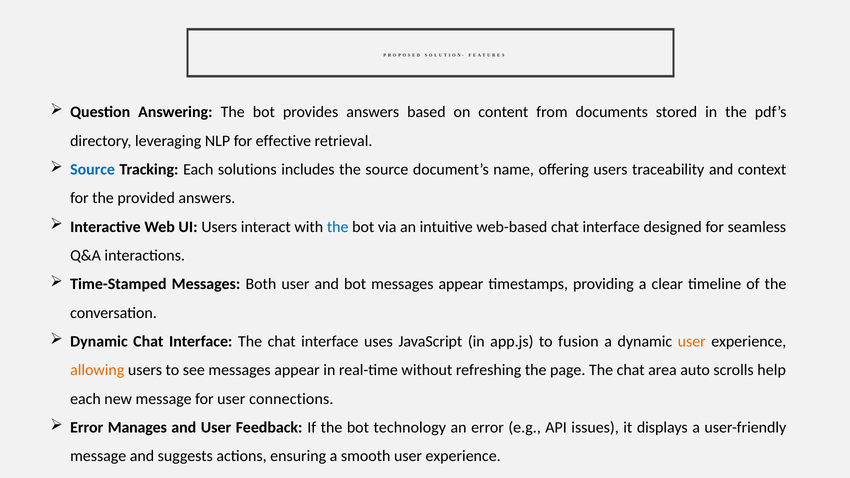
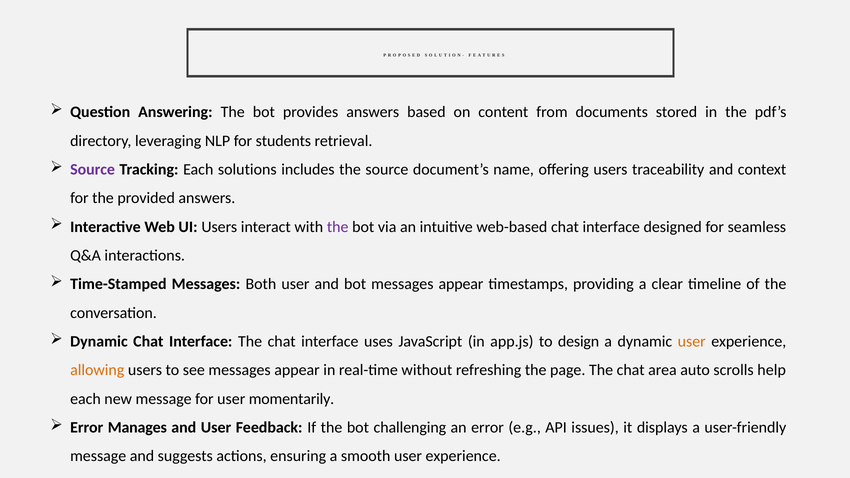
effective: effective -> students (283, 141)
Source colour: blue -> purple (93, 169)
the colour: blue -> purple (338, 227)
fusion: fusion -> design (579, 342)
connections: connections -> momentarily (292, 399)
technology: technology -> challenging (410, 428)
